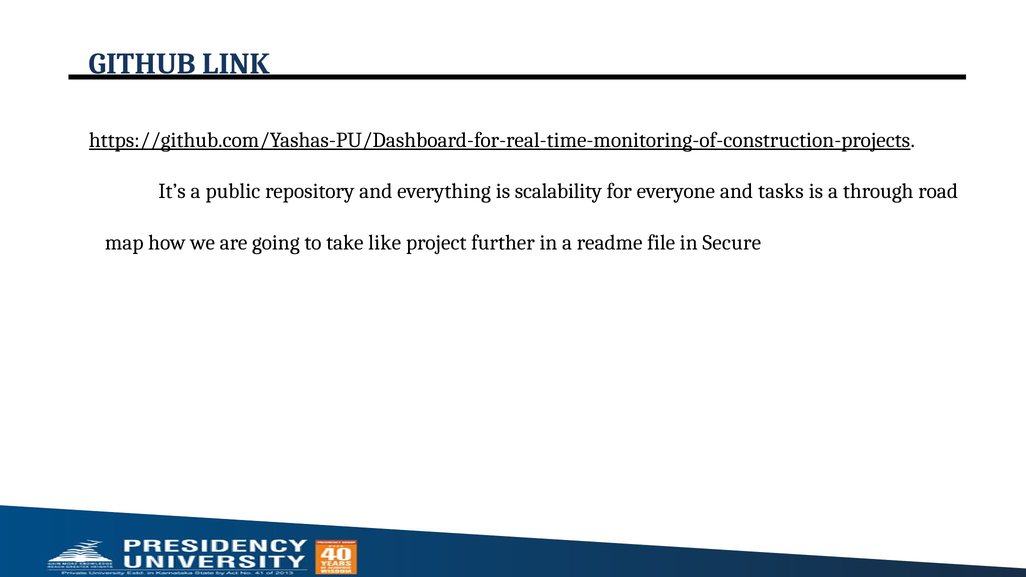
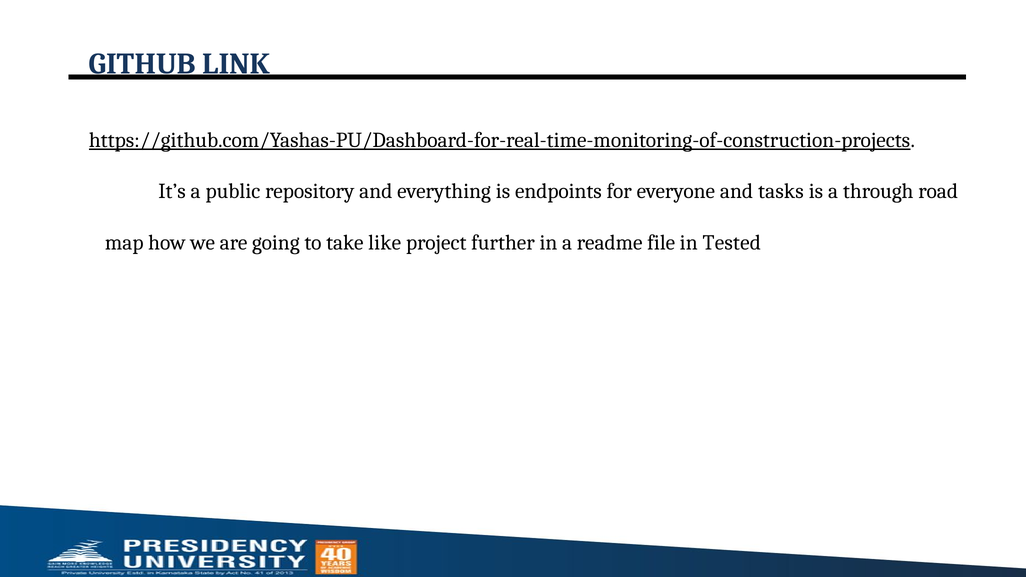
scalability: scalability -> endpoints (558, 191)
Secure: Secure -> Tested (732, 243)
